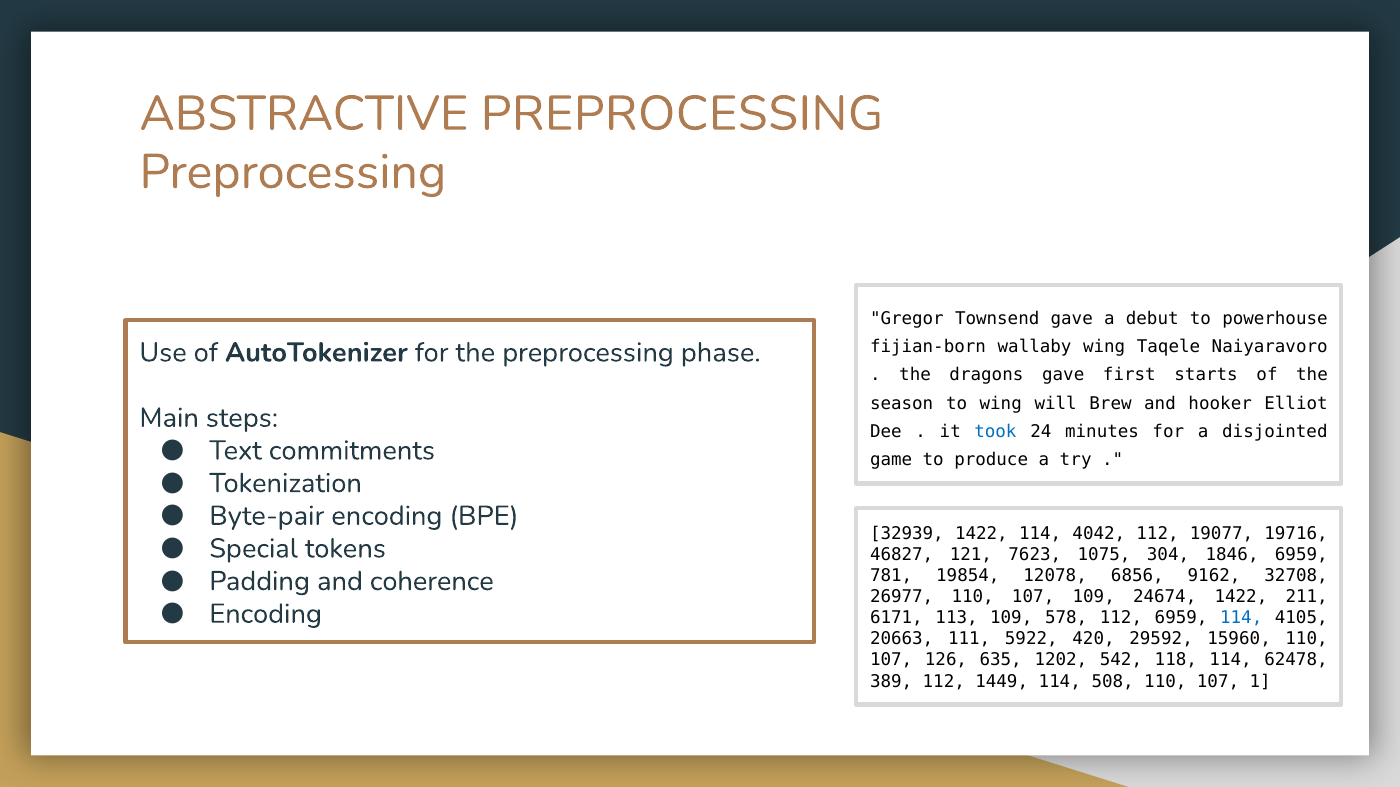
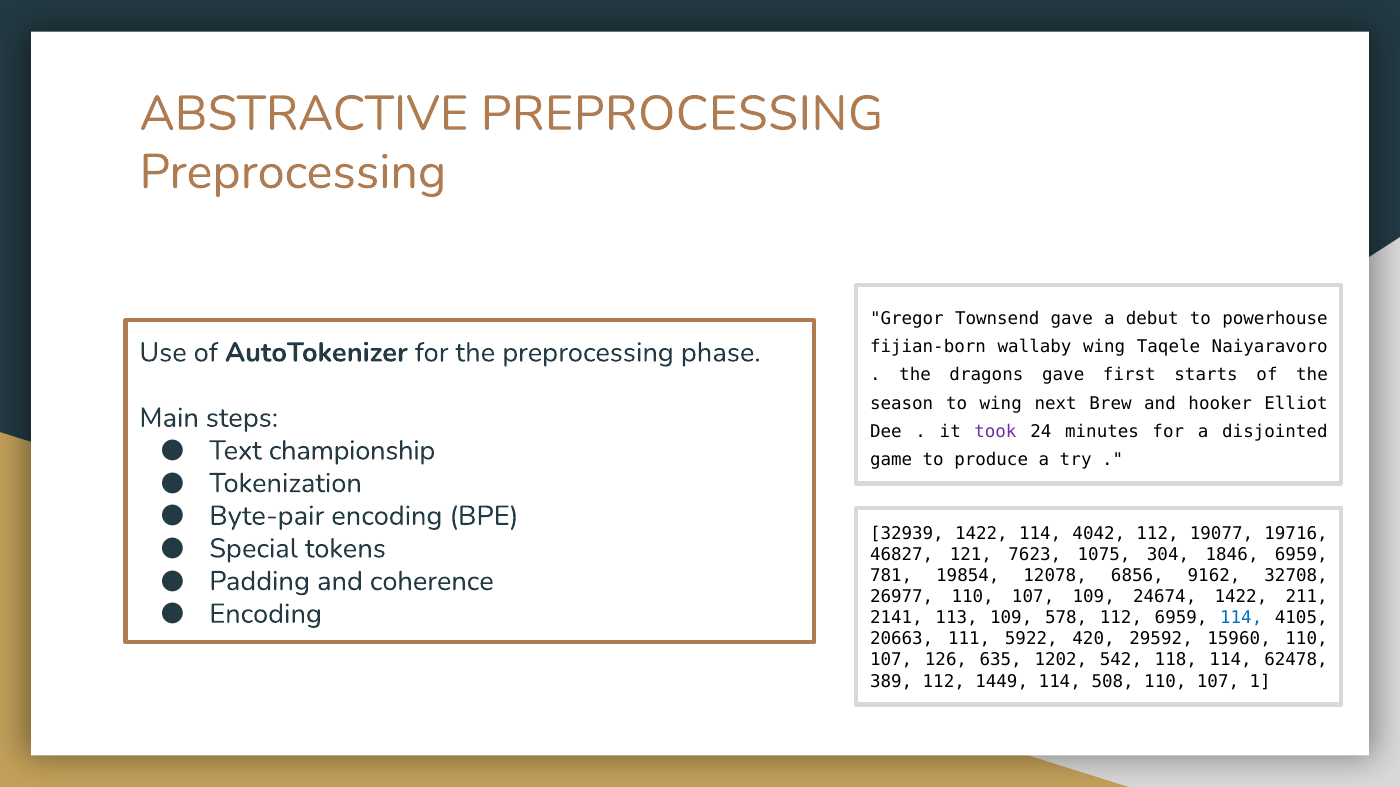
will: will -> next (1056, 404)
took colour: blue -> purple (995, 432)
commitments: commitments -> championship (352, 451)
6171: 6171 -> 2141 (896, 619)
